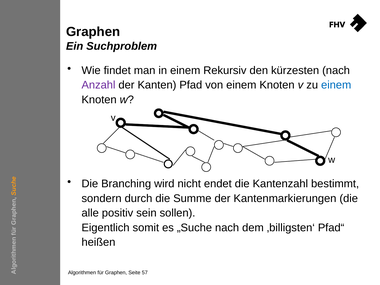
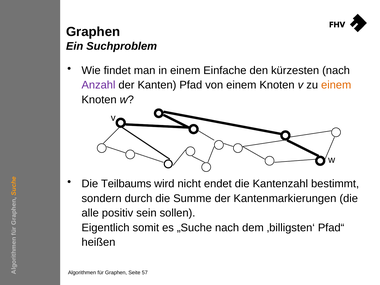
Rekursiv: Rekursiv -> Einfache (225, 70)
einem colour: blue -> orange (336, 85)
Branching: Branching -> Teilbaums (126, 184)
